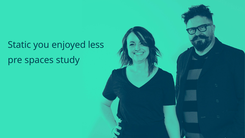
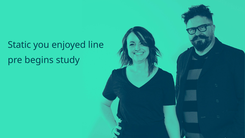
less: less -> line (96, 45)
spaces: spaces -> begins (39, 60)
